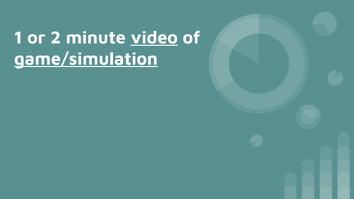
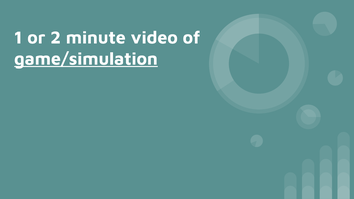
video underline: present -> none (154, 38)
